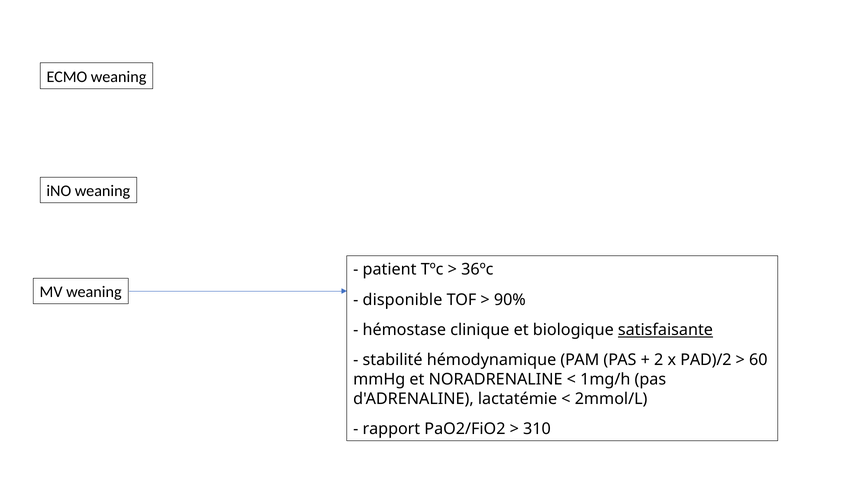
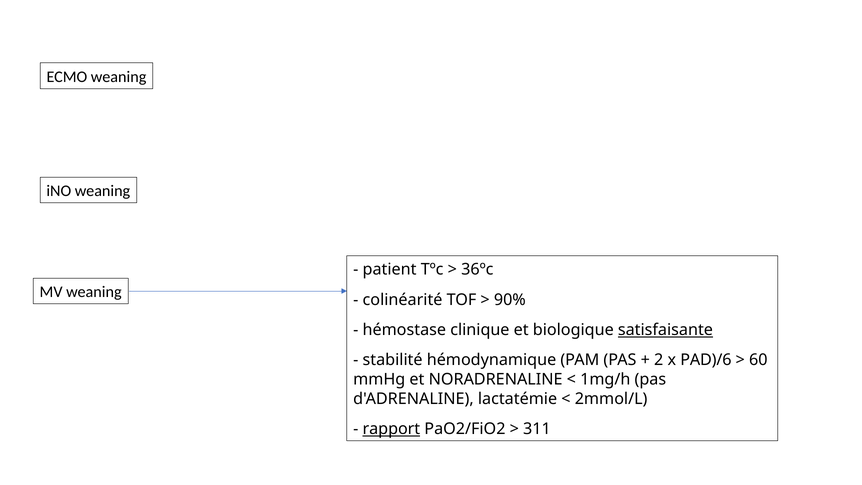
disponible: disponible -> colinéarité (403, 300)
PAD)/2: PAD)/2 -> PAD)/6 (706, 360)
rapport underline: none -> present (391, 429)
310: 310 -> 311 (537, 429)
